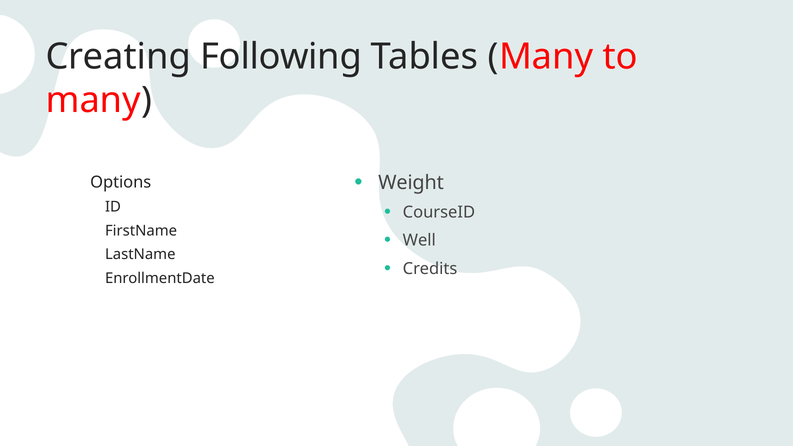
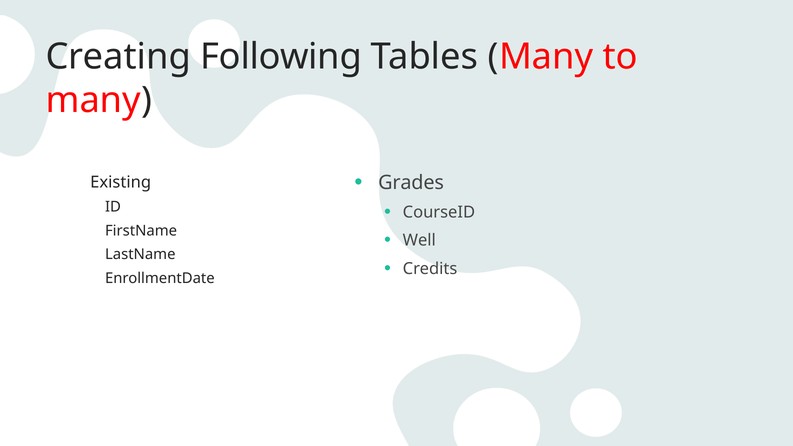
Weight: Weight -> Grades (411, 183)
Options: Options -> Existing (121, 182)
